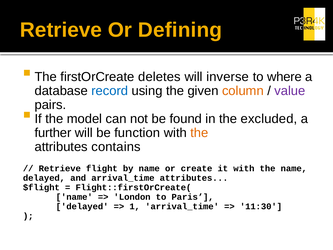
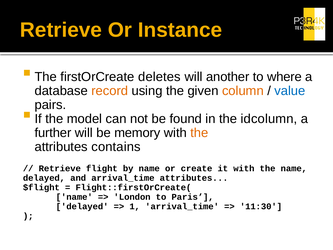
Defining: Defining -> Instance (180, 30)
inverse: inverse -> another (228, 77)
record colour: blue -> orange (110, 91)
value colour: purple -> blue (290, 91)
excluded: excluded -> idcolumn (269, 119)
function: function -> memory (137, 133)
